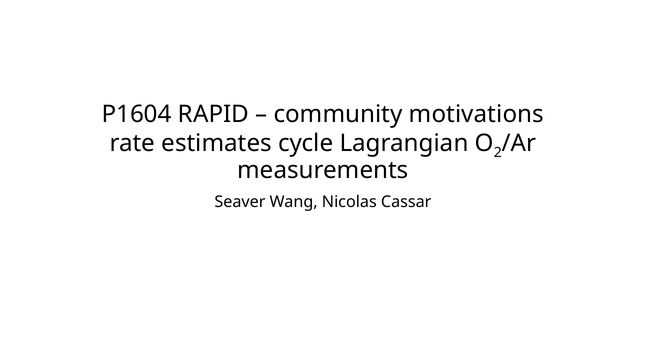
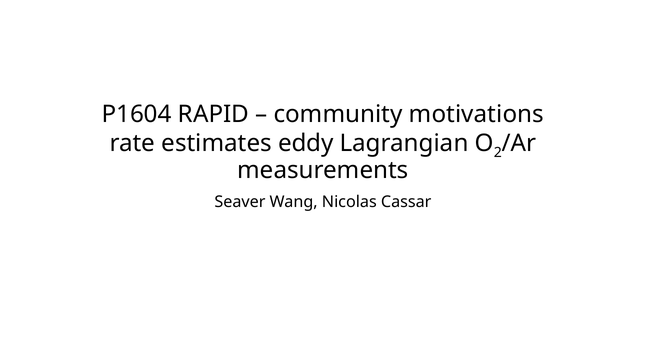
cycle: cycle -> eddy (306, 143)
